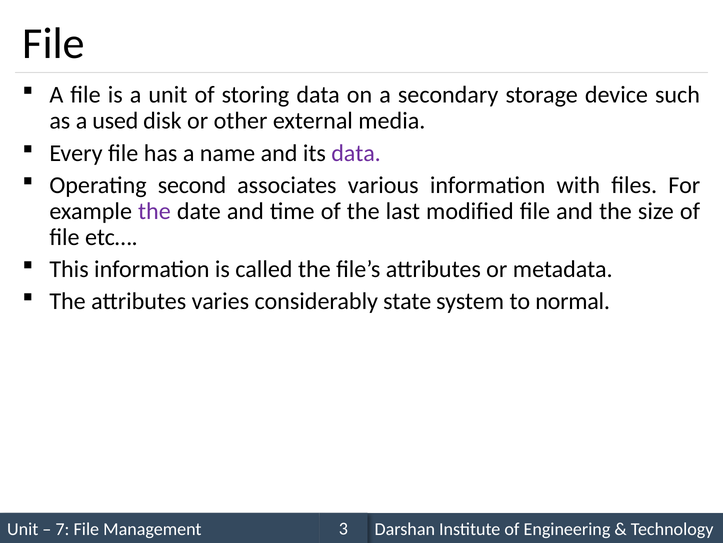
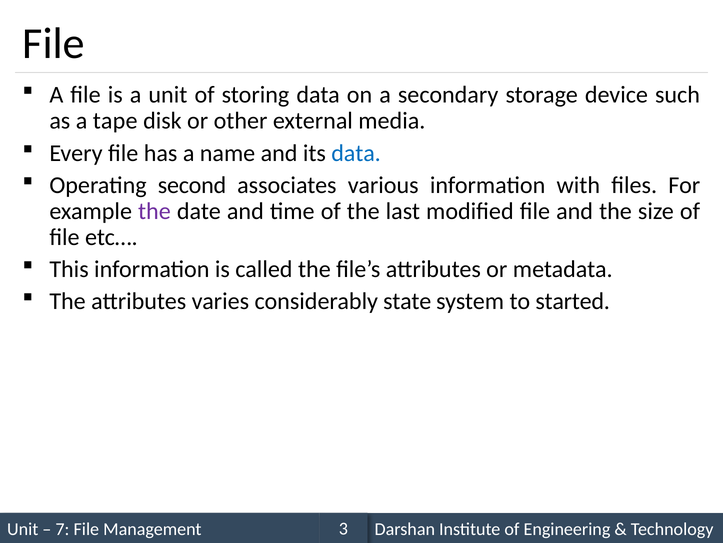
used: used -> tape (115, 121)
data colour: purple -> blue (356, 153)
normal: normal -> started (573, 301)
